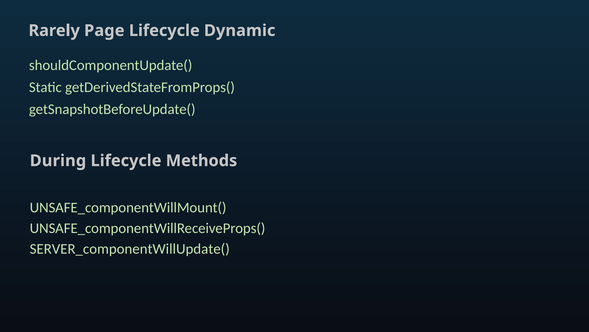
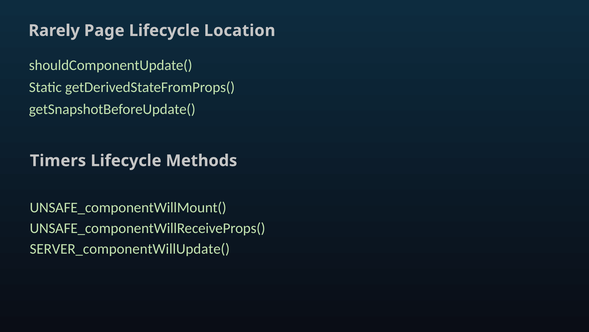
Dynamic: Dynamic -> Location (240, 31)
During: During -> Timers (58, 160)
